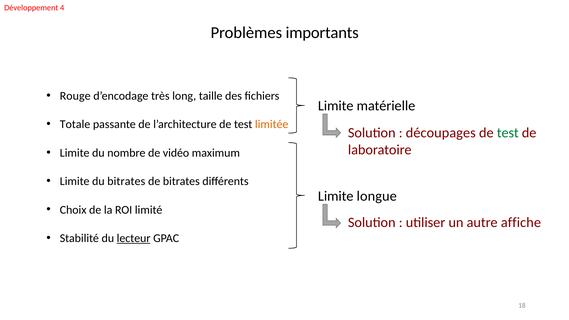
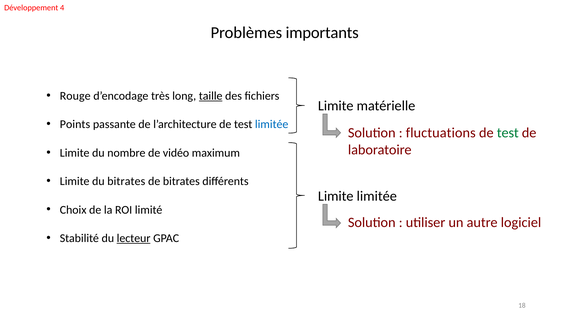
taille underline: none -> present (211, 96)
Totale: Totale -> Points (75, 124)
limitée colour: orange -> blue (272, 124)
découpages: découpages -> fluctuations (441, 133)
Limite longue: longue -> limitée (377, 196)
affiche: affiche -> logiciel (521, 223)
